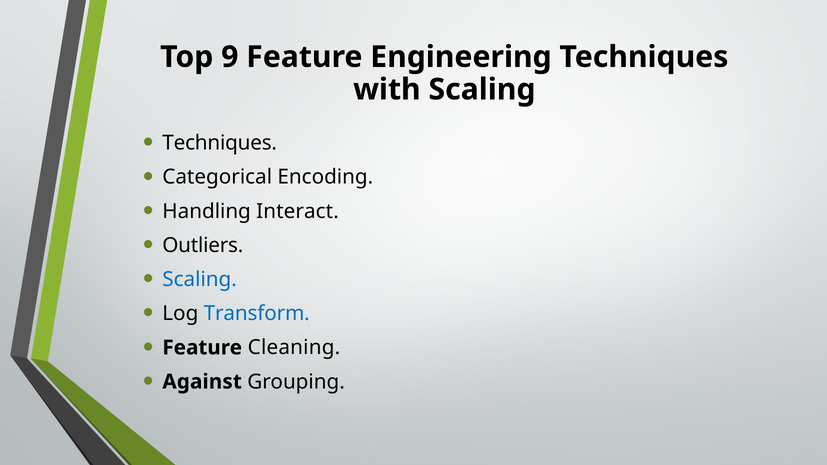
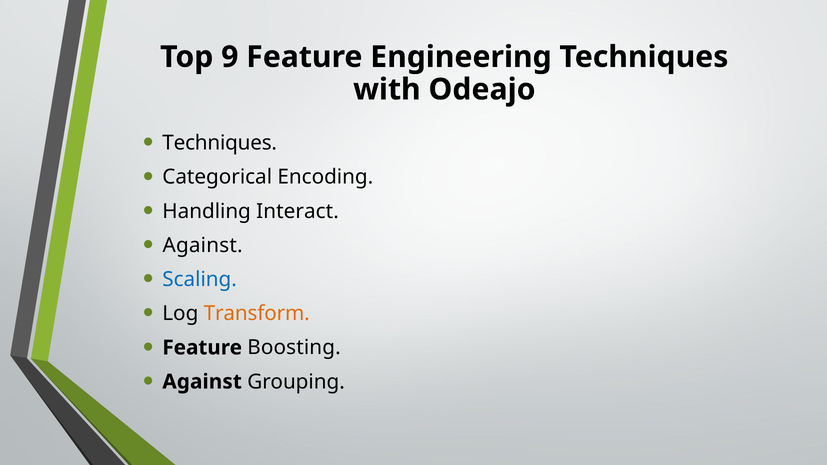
with Scaling: Scaling -> Odeajo (482, 90)
Outliers: Outliers -> Against (203, 245)
Transform colour: blue -> orange (257, 314)
Cleaning: Cleaning -> Boosting (294, 348)
